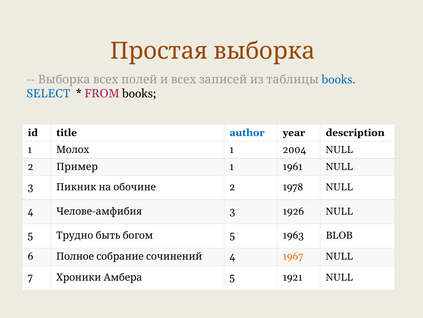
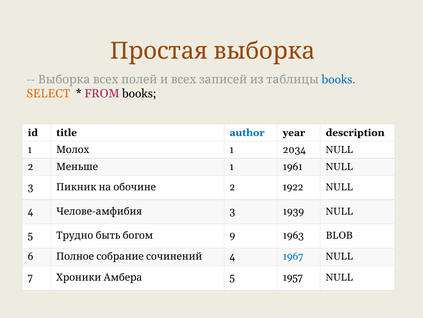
SELECT colour: blue -> orange (48, 93)
2004: 2004 -> 2034 (294, 149)
Пример: Пример -> Меньше (77, 166)
1978: 1978 -> 1922 (293, 187)
1926: 1926 -> 1939 (293, 211)
5: 5 -> 9 (232, 235)
1967 colour: orange -> blue (293, 256)
1921: 1921 -> 1957 (293, 277)
